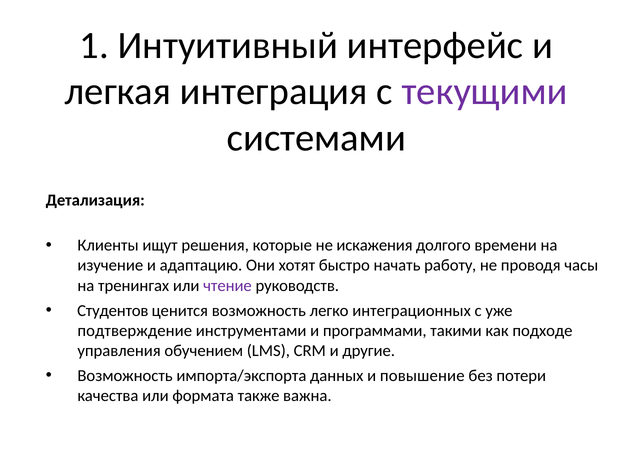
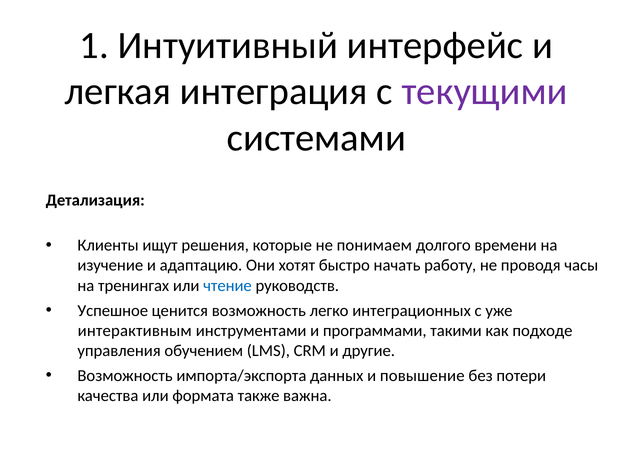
искажения: искажения -> понимаем (374, 245)
чтение colour: purple -> blue (227, 285)
Студентов: Студентов -> Успешное (113, 310)
подтверждение: подтверждение -> интерактивным (135, 330)
